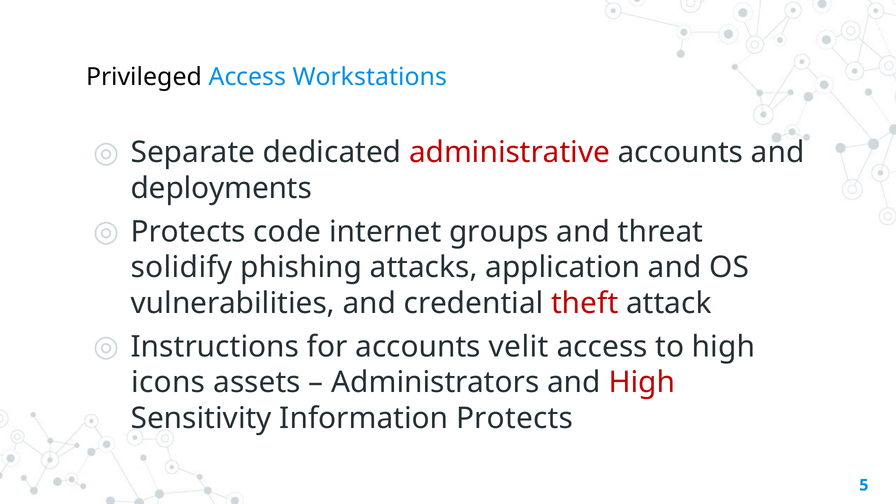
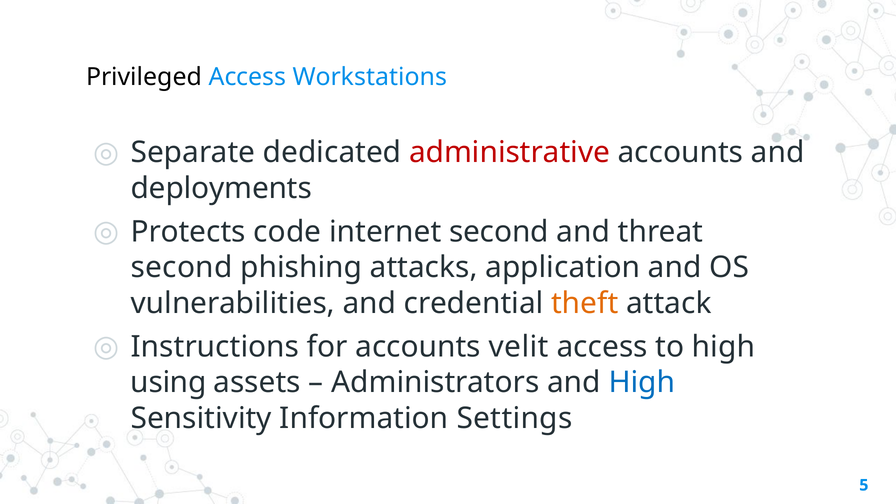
internet groups: groups -> second (499, 232)
solidify: solidify -> second (182, 268)
theft colour: red -> orange (585, 303)
icons: icons -> using (168, 383)
High colour: red -> blue (642, 383)
Information Protects: Protects -> Settings (514, 418)
